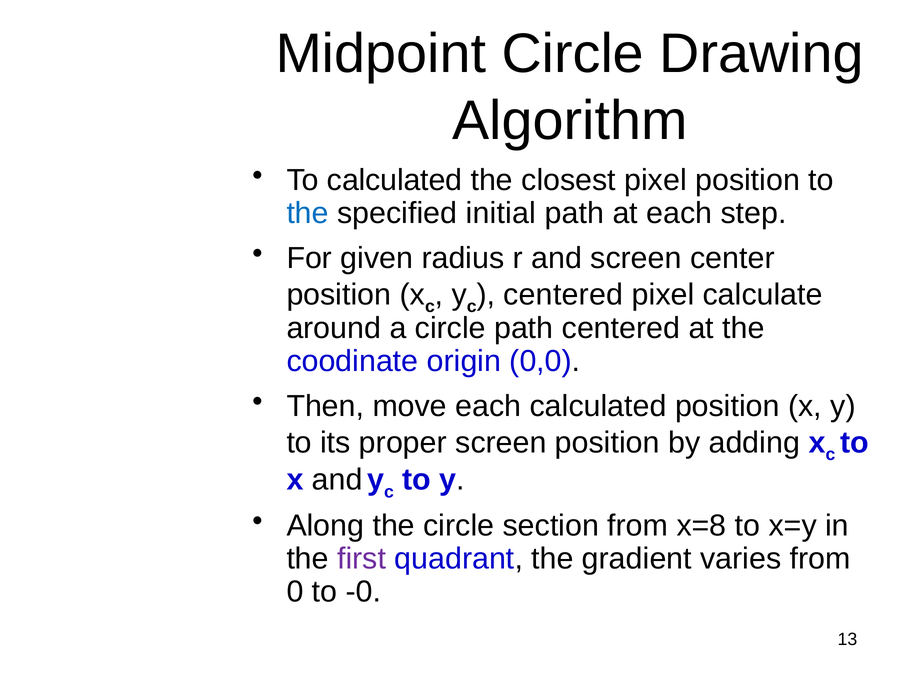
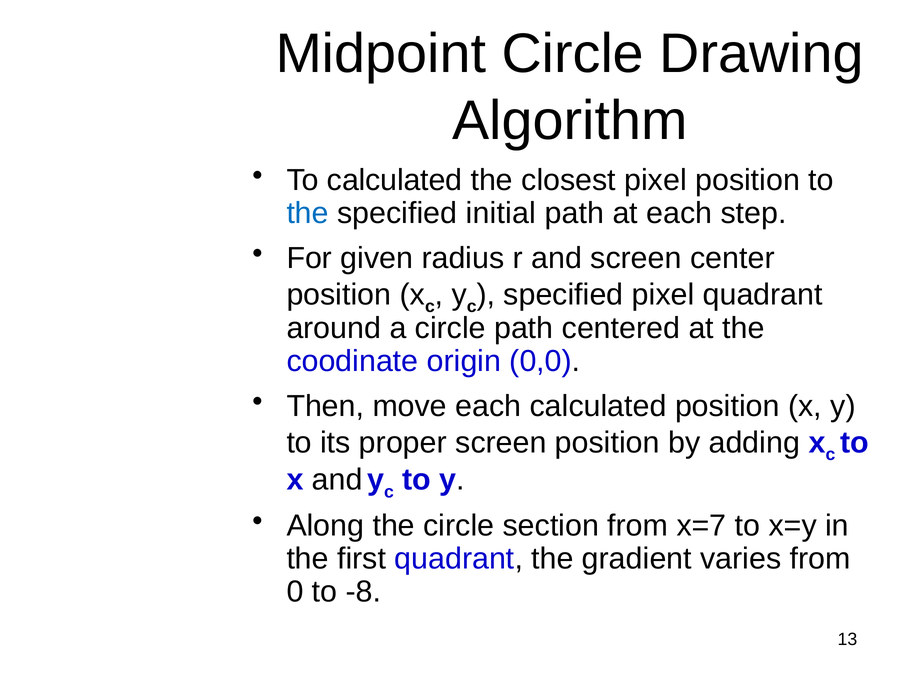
centered: centered -> specified (563, 295)
pixel calculate: calculate -> quadrant (763, 295)
x=8: x=8 -> x=7 (701, 526)
first colour: purple -> black (362, 559)
-0: -0 -> -8 (363, 591)
